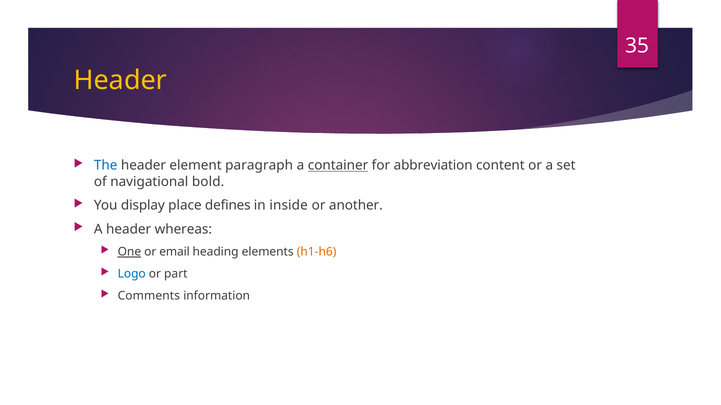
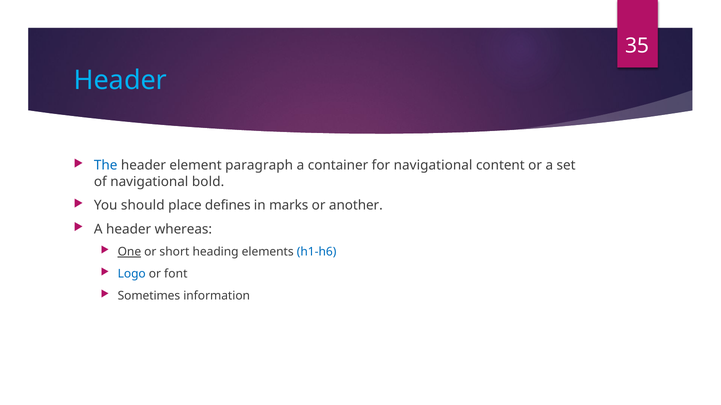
Header colour: yellow -> light blue (120, 80)
container underline: present -> none (338, 166)
for abbreviation: abbreviation -> navigational (433, 166)
display: display -> should (143, 206)
inside: inside -> marks (289, 206)
email: email -> short (174, 252)
h1-h6 colour: orange -> blue (317, 252)
part: part -> font (176, 274)
Comments: Comments -> Sometimes (149, 296)
